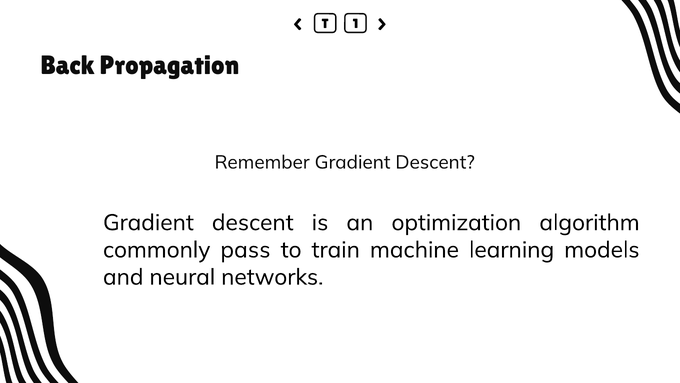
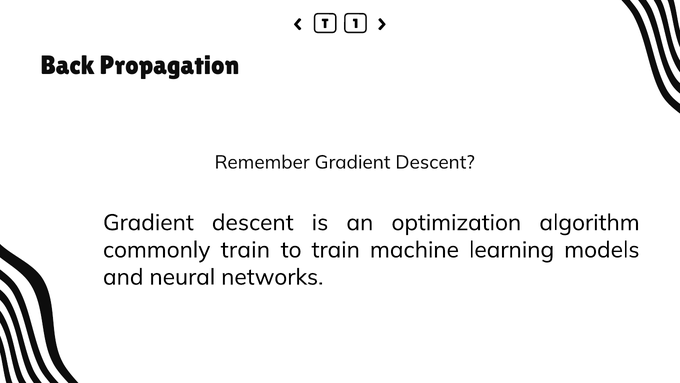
commonly pass: pass -> train (245, 250)
